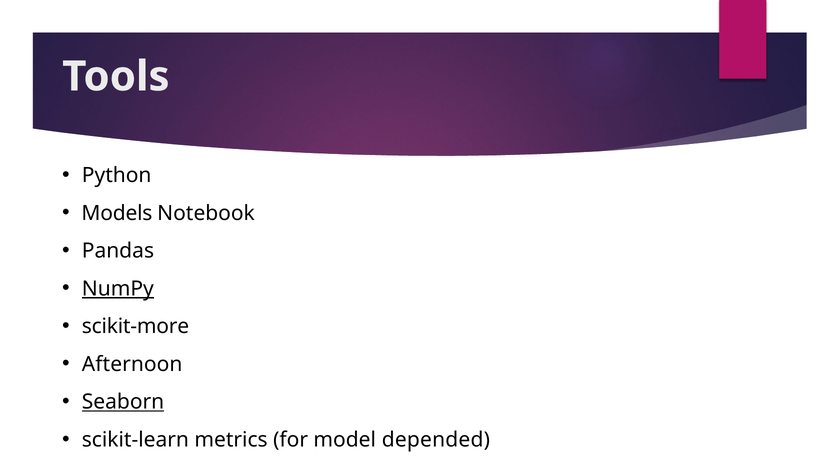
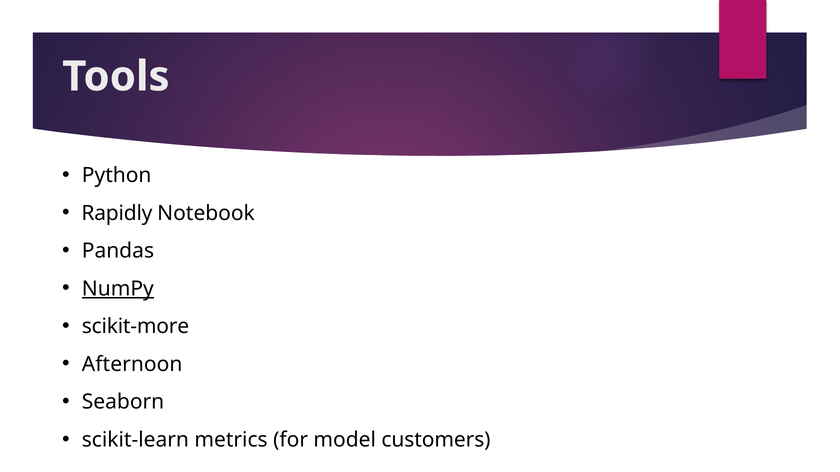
Models: Models -> Rapidly (117, 213)
Seaborn underline: present -> none (123, 402)
depended: depended -> customers (436, 440)
